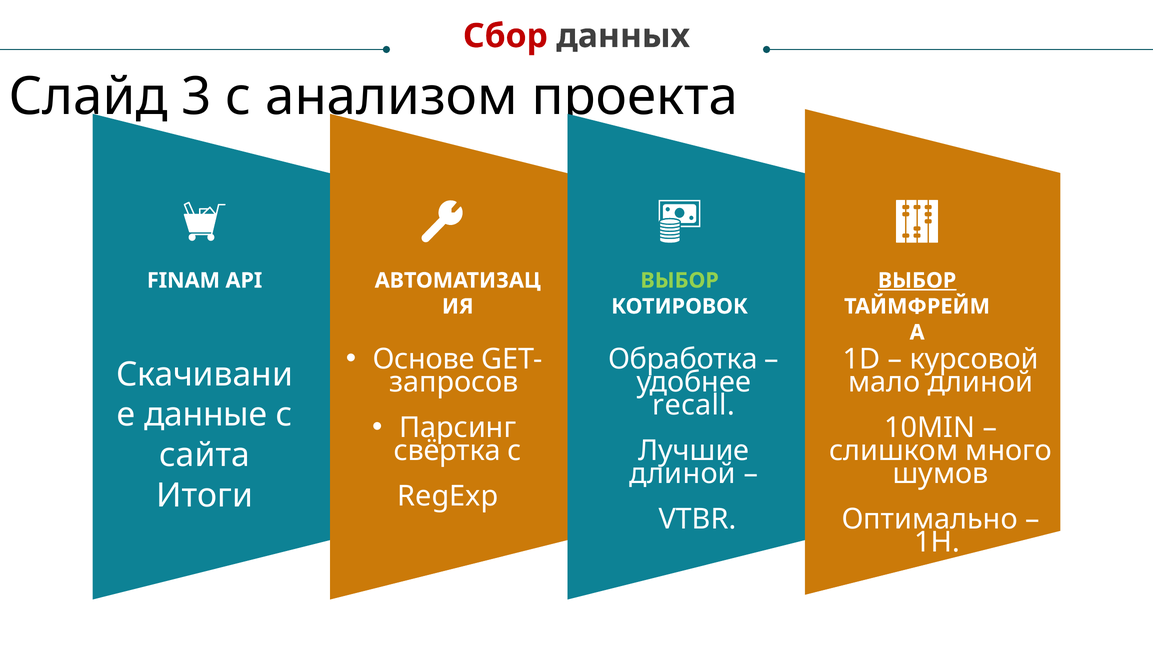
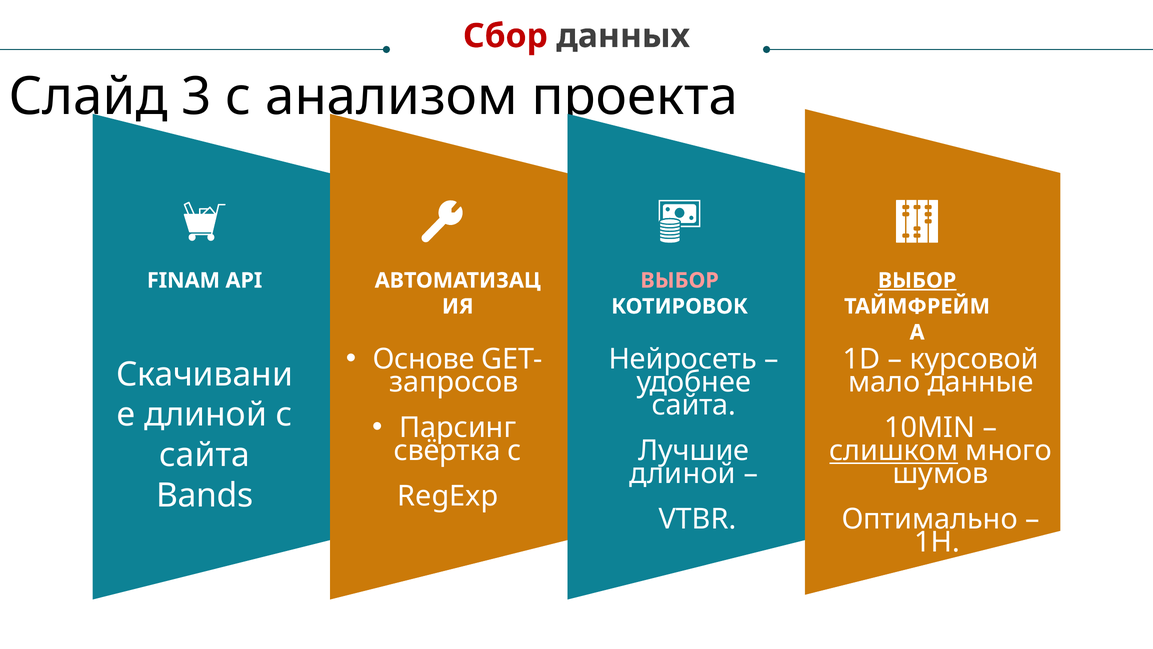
ВЫБОР colour: light green -> pink (680, 280)
Обработка: Обработка -> Нейросеть (683, 359)
мало длиной: длиной -> данные (981, 382)
recall: recall -> сайта (694, 405)
данные: данные -> длиной (205, 415)
слишком underline: none -> present (894, 450)
Итоги: Итоги -> Bands (205, 495)
